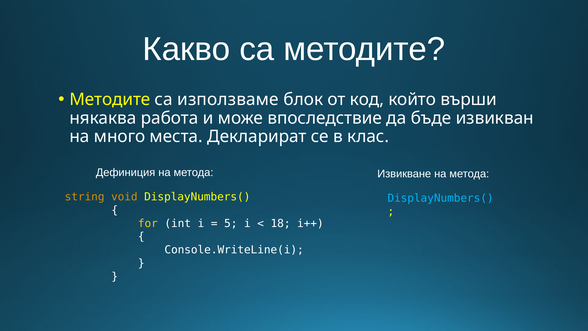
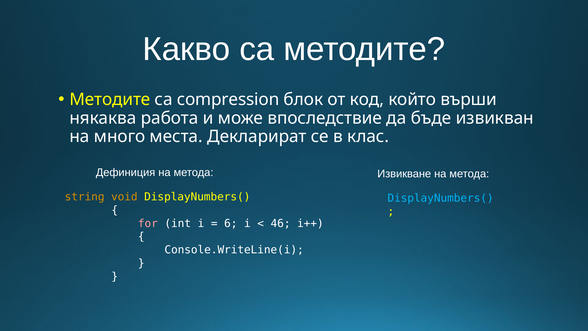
използваме: използваме -> compression (228, 99)
for colour: yellow -> pink (148, 223)
5: 5 -> 6 (231, 223)
18: 18 -> 46 (281, 223)
